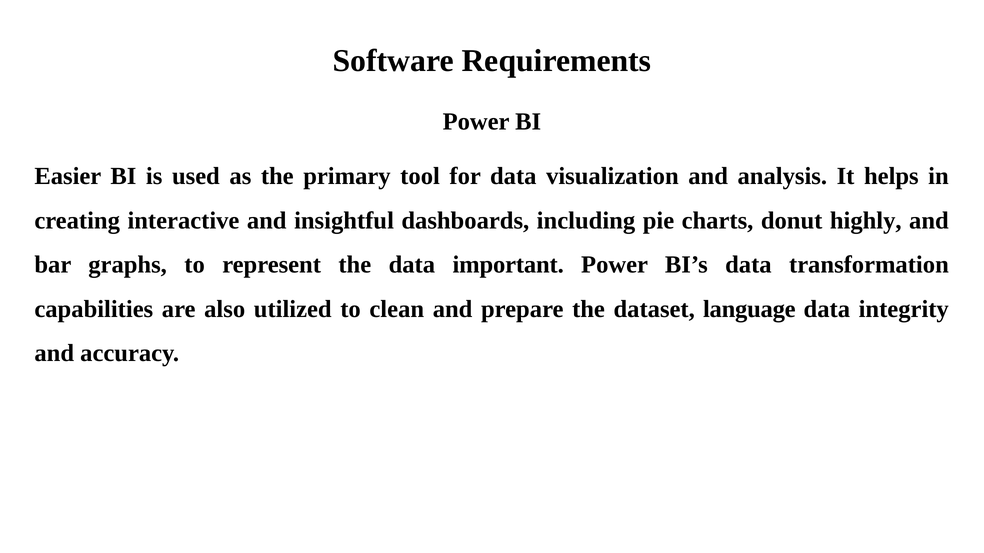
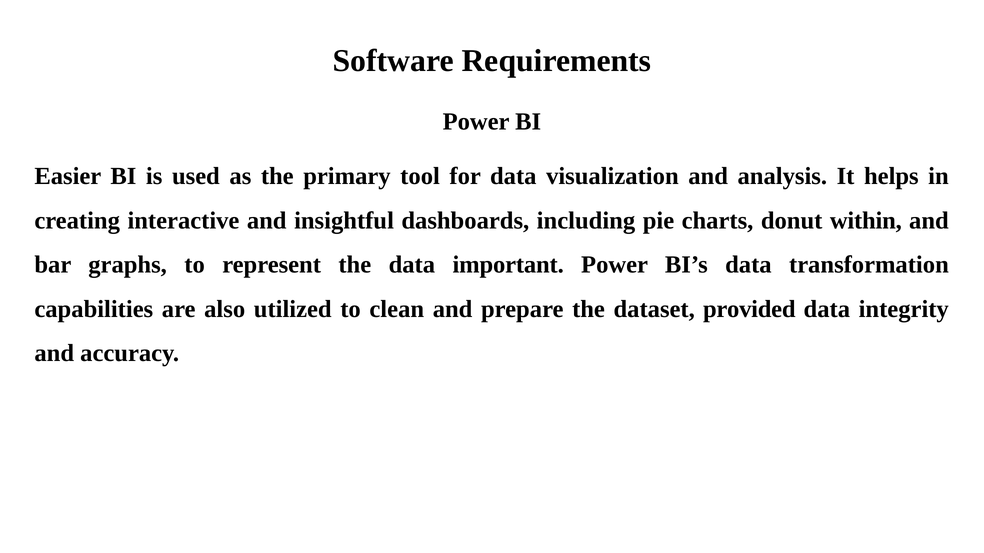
highly: highly -> within (866, 221)
language: language -> provided (749, 309)
